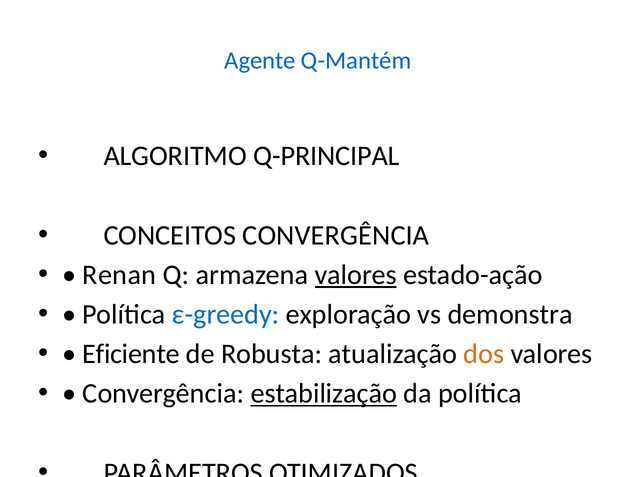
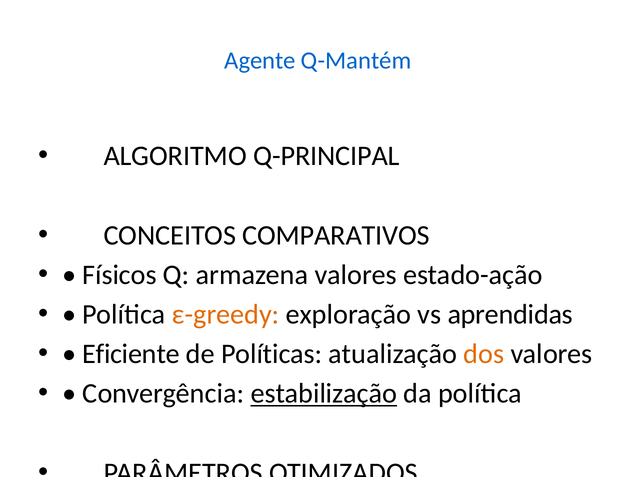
CONVERGÊNCIA: CONVERGÊNCIA -> COMPARATIVOS (336, 235)
Renan: Renan -> Físicos (120, 275)
valores underline: present -> none (356, 275)
ε-greedy colour: blue -> orange (226, 314)
demonstra: demonstra -> aprendidas (510, 314)
Robusta: Robusta -> Políticas (272, 354)
